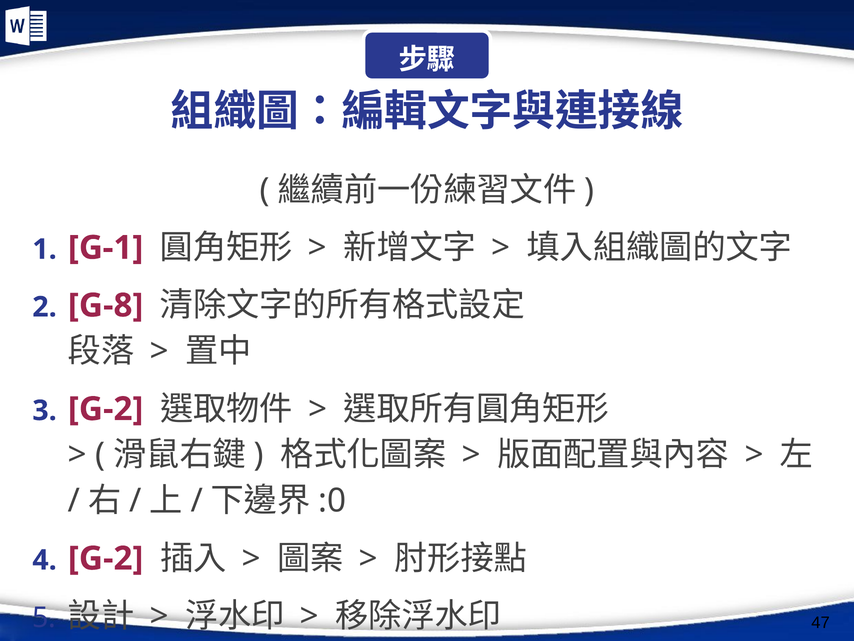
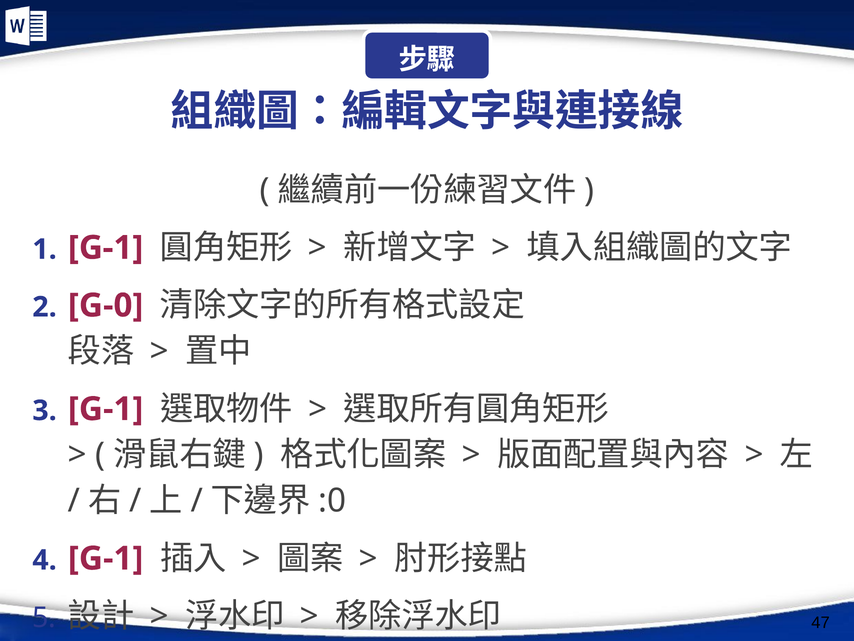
G-8: G-8 -> G-0 (106, 305)
G-2: G-2 -> G-1 (106, 409)
G-2: G-2 -> G-1 (106, 558)
